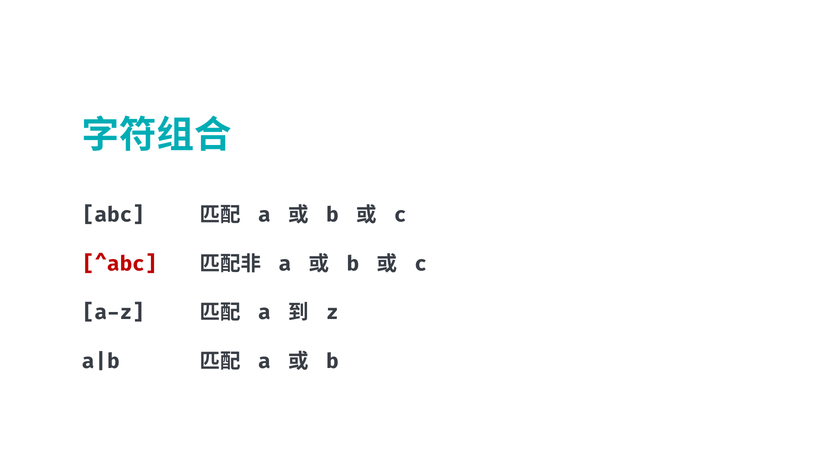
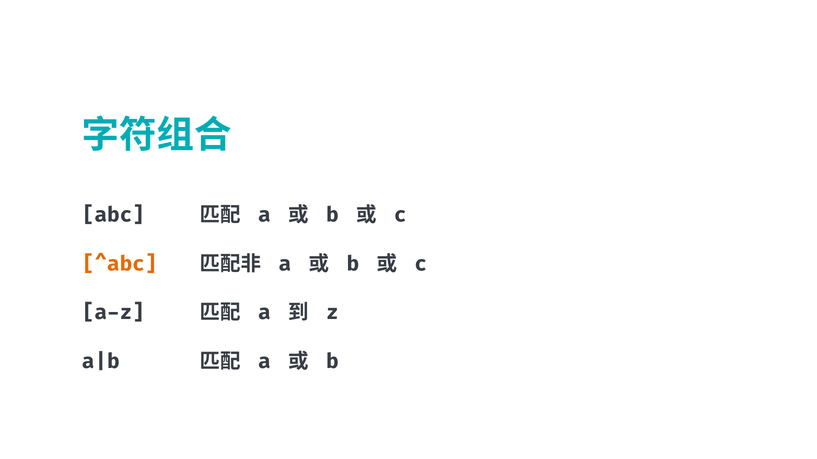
^abc colour: red -> orange (120, 264)
